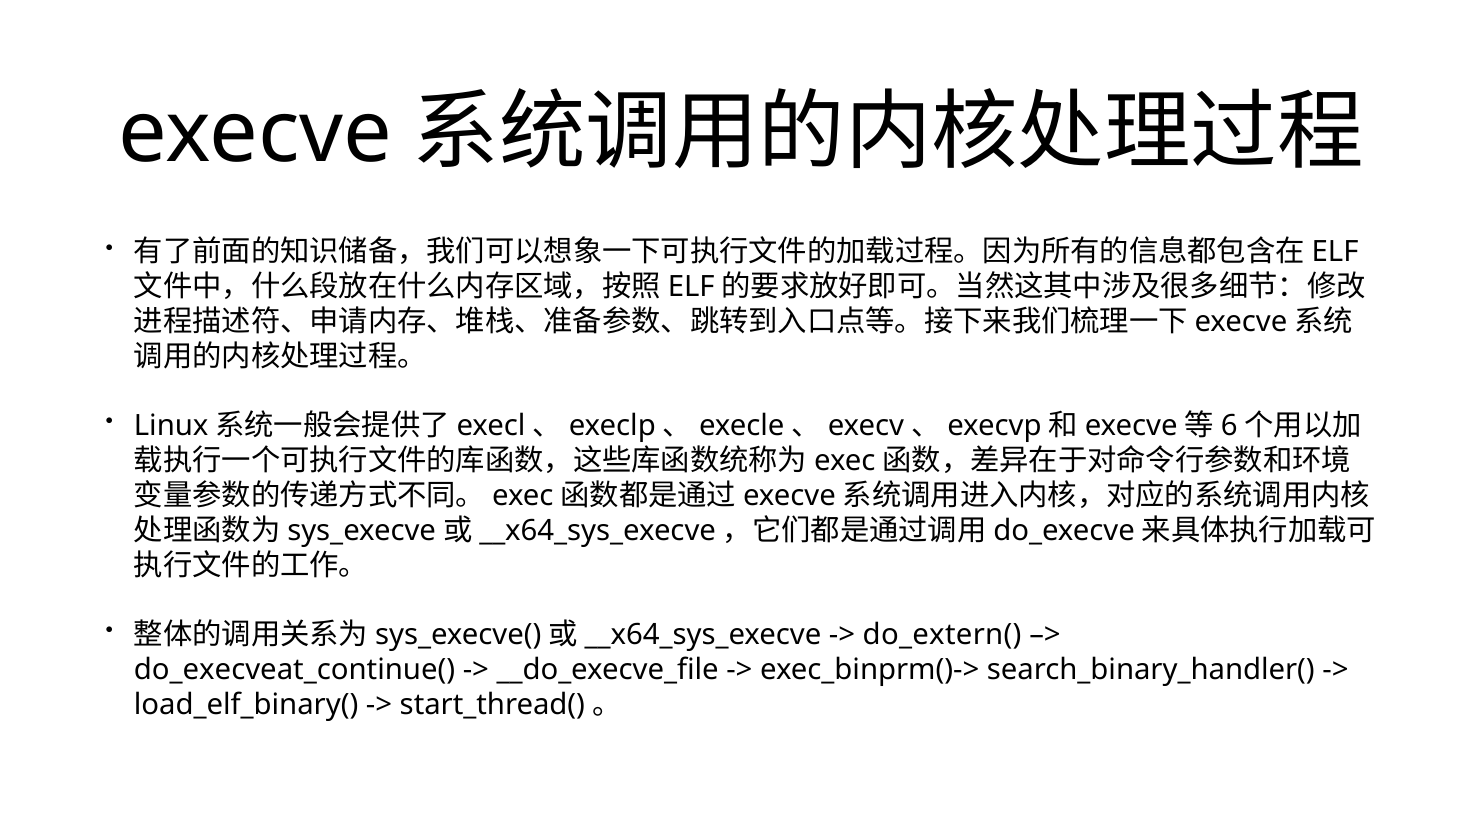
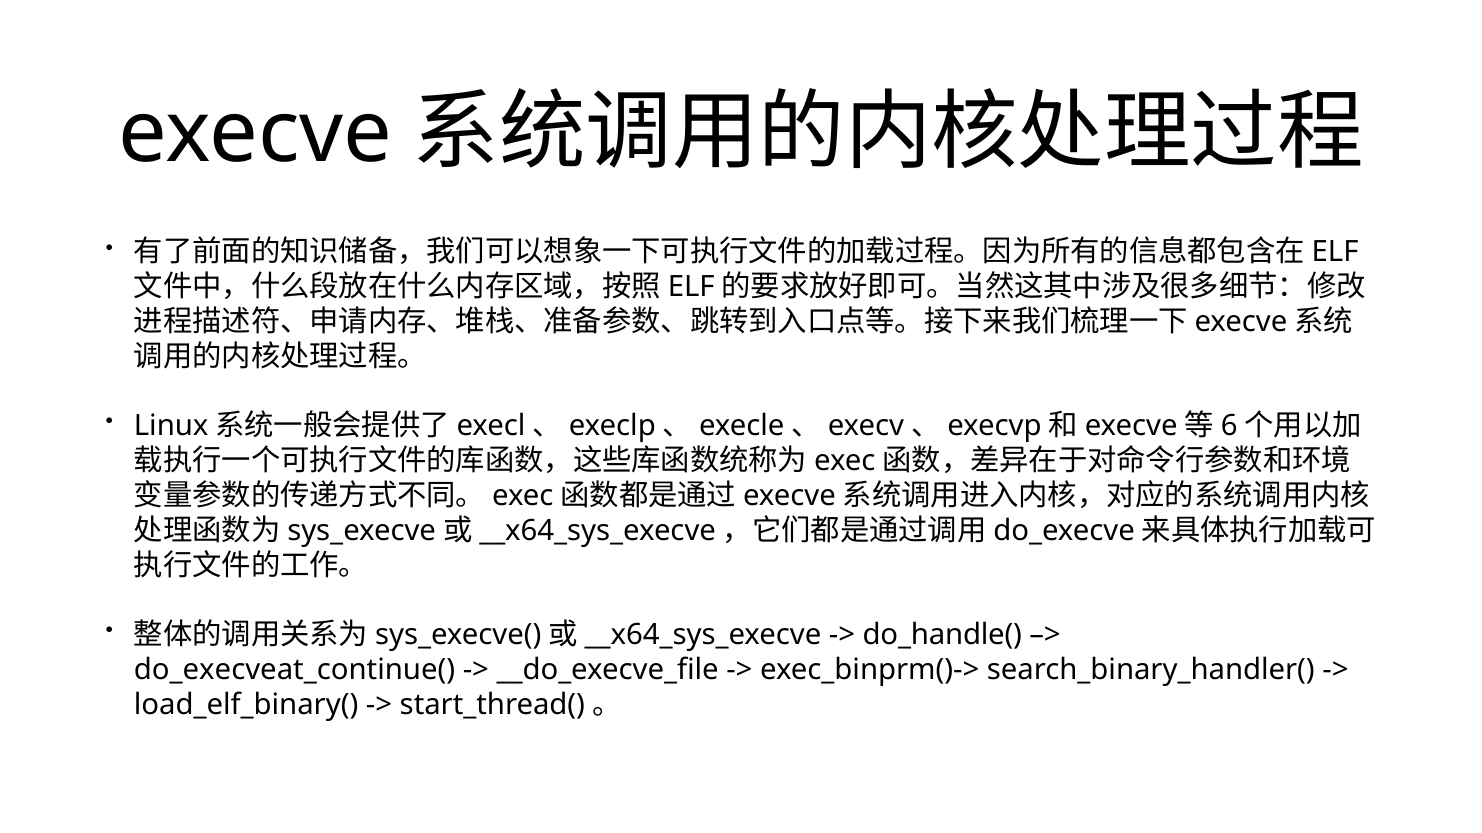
do_extern(: do_extern( -> do_handle( (942, 635)
